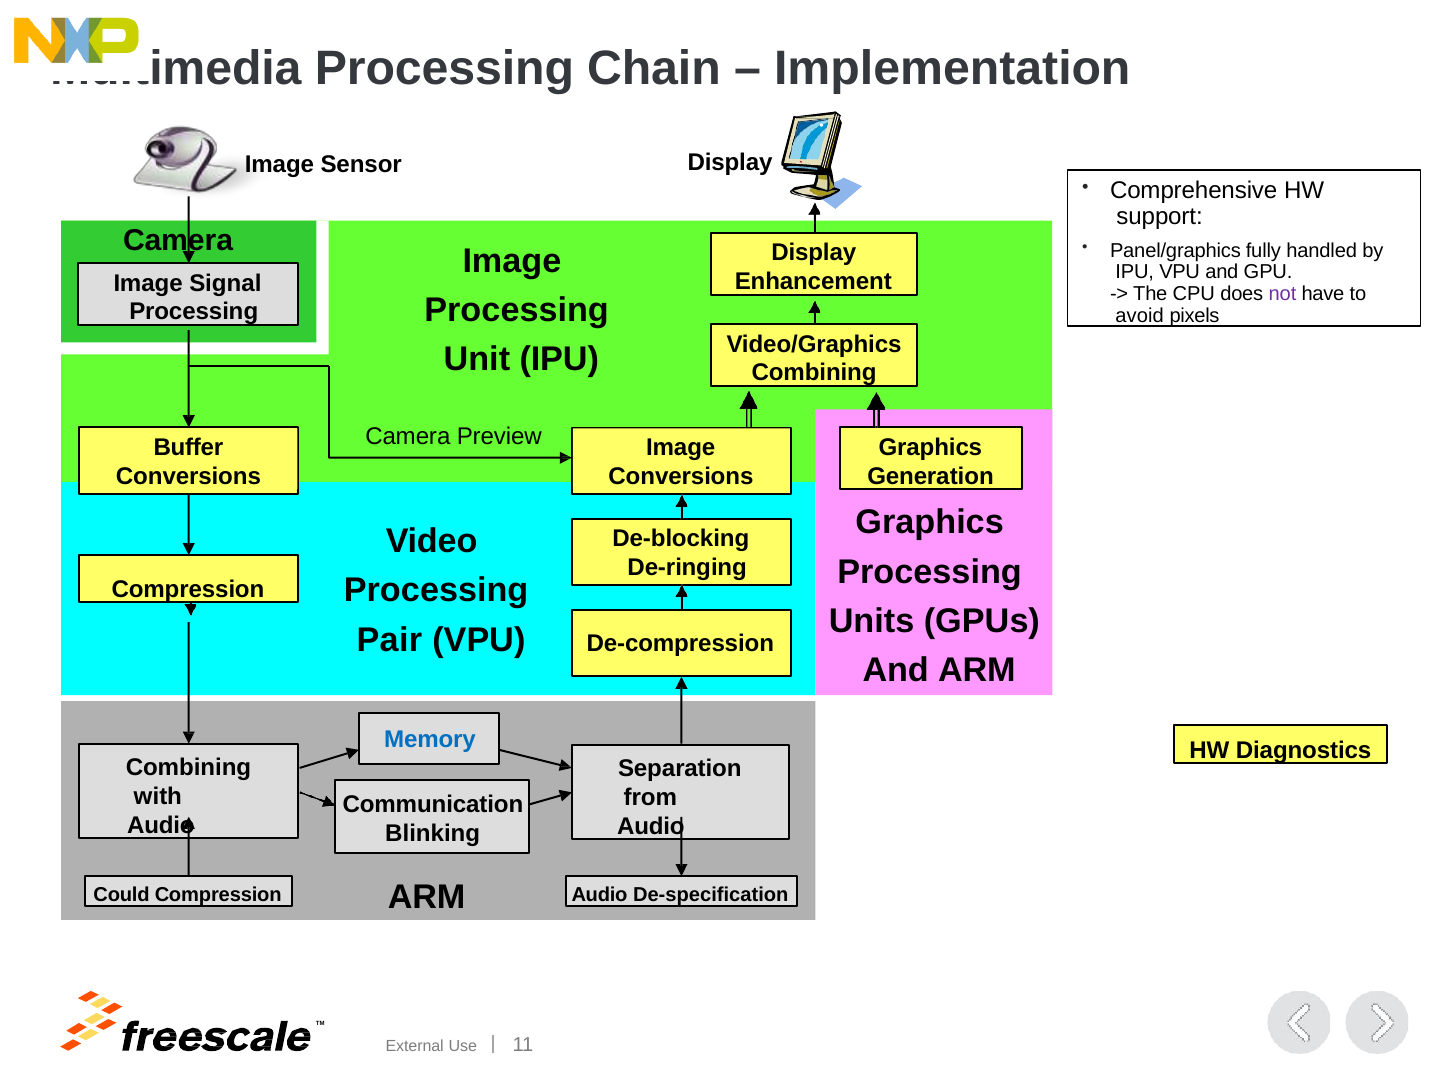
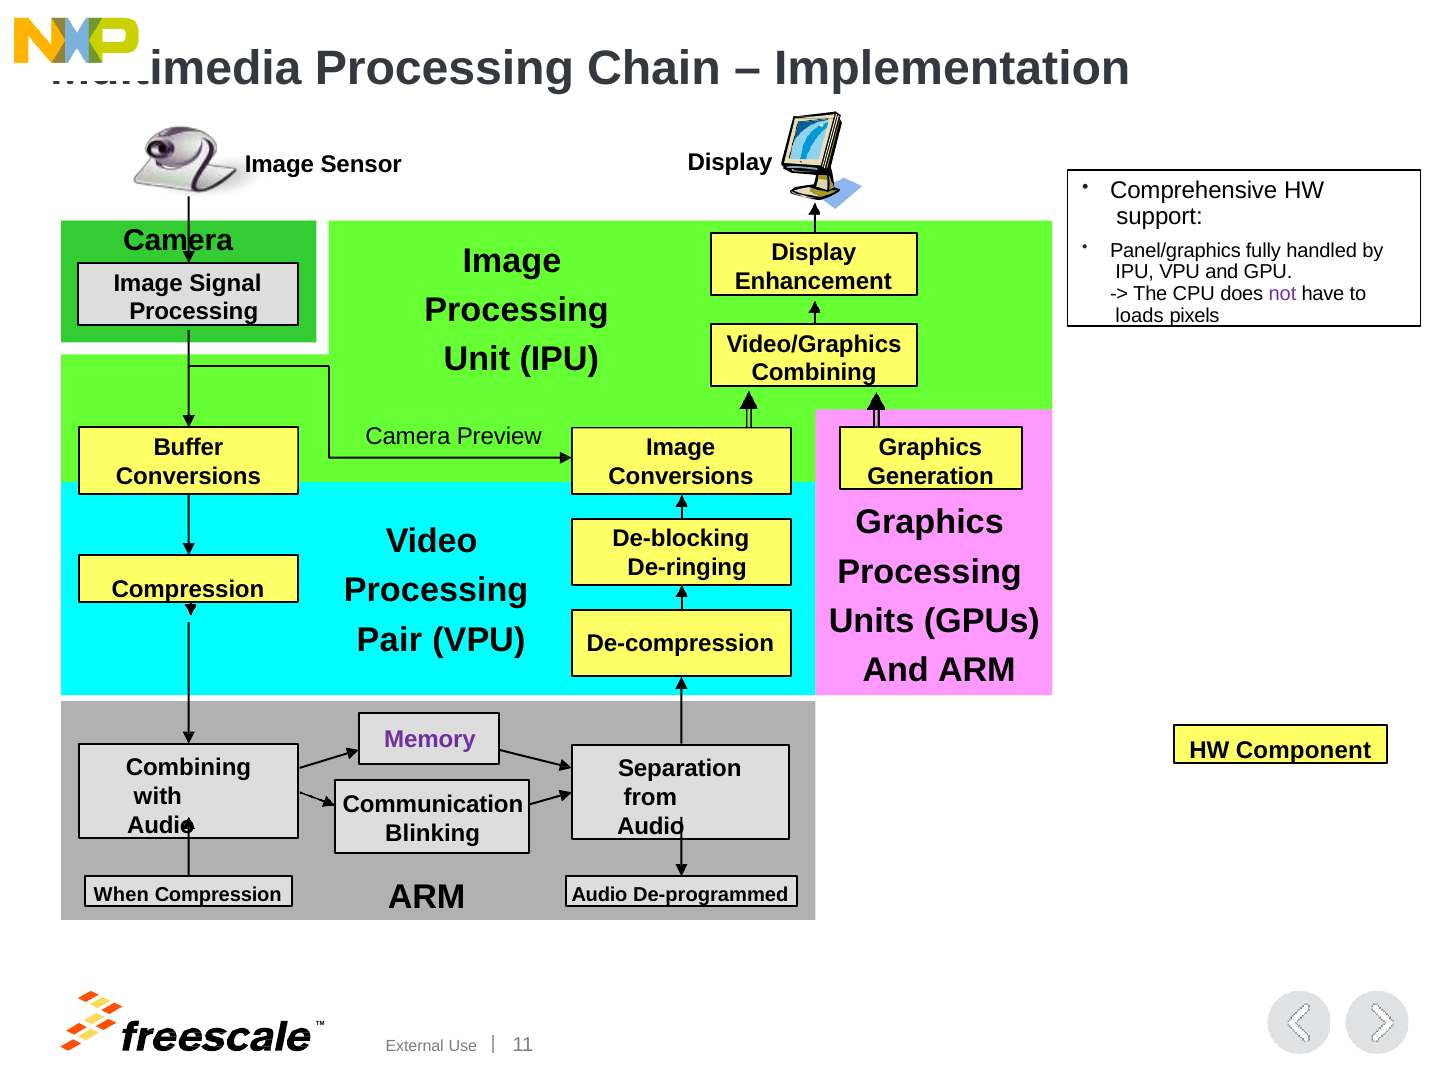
avoid: avoid -> loads (1140, 316)
Memory colour: blue -> purple (430, 740)
Diagnostics: Diagnostics -> Component (1303, 751)
Could: Could -> When (121, 895)
De-specification: De-specification -> De-programmed (711, 895)
